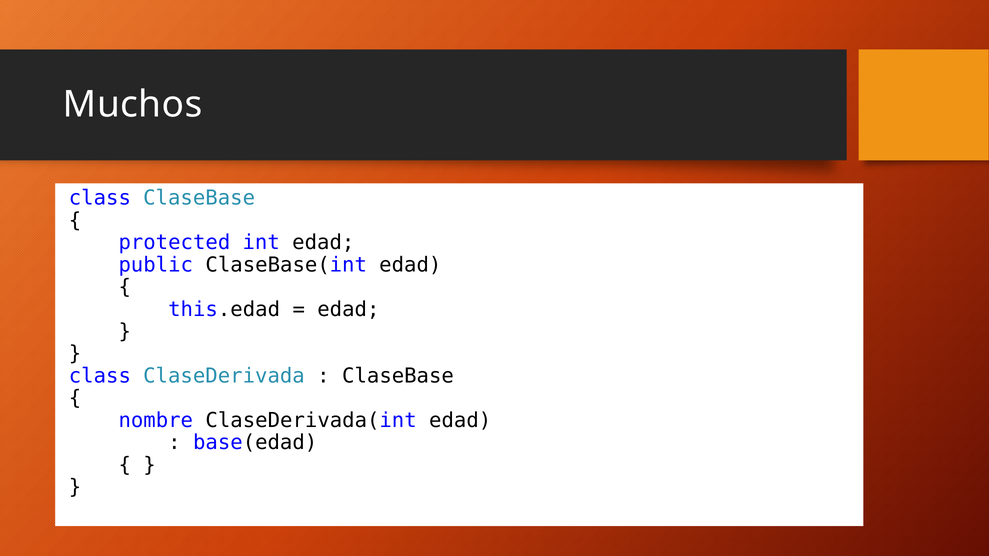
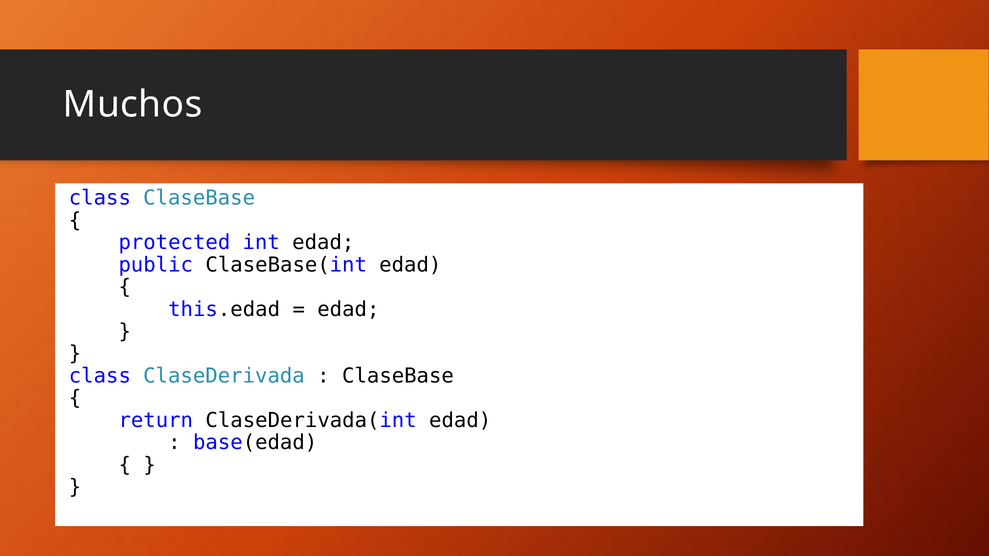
nombre: nombre -> return (156, 421)
